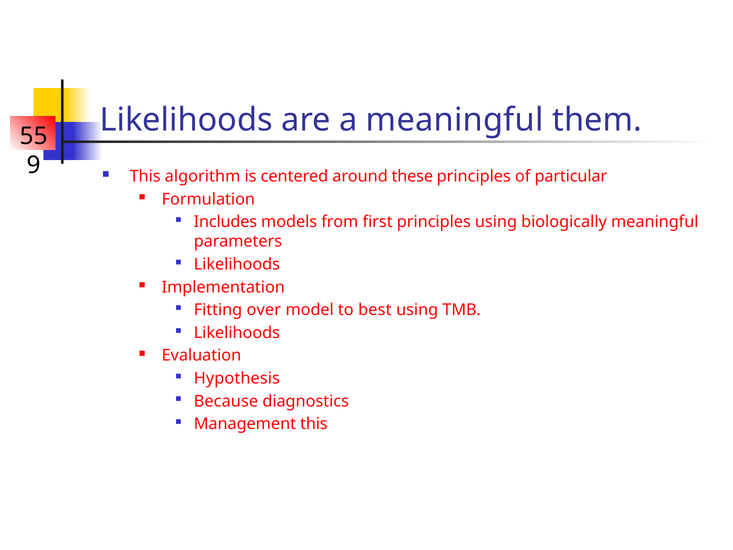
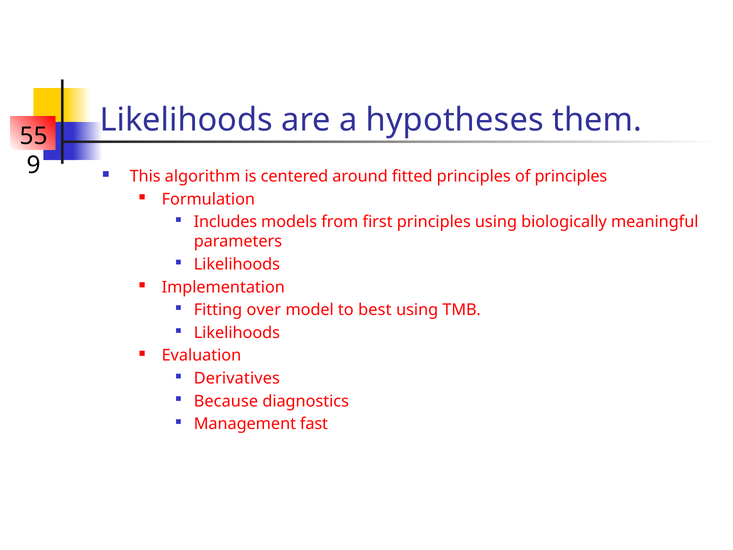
a meaningful: meaningful -> hypotheses (455, 120)
these: these -> fitted (412, 176)
of particular: particular -> principles (571, 176)
Hypothesis: Hypothesis -> Derivatives (237, 378)
Management this: this -> fast (314, 424)
